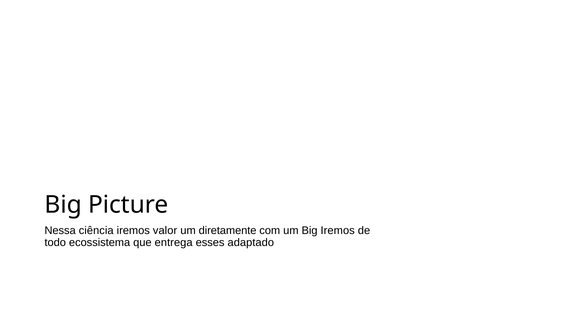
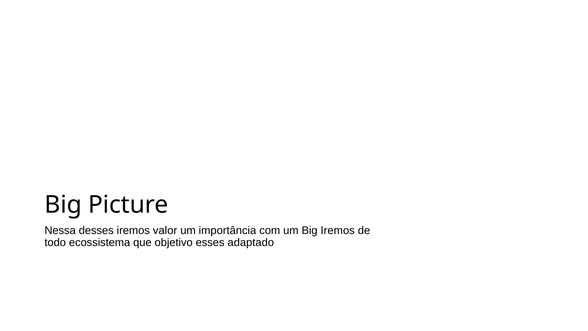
ciência: ciência -> desses (96, 230)
diretamente: diretamente -> importância (228, 230)
entrega: entrega -> objetivo (174, 242)
